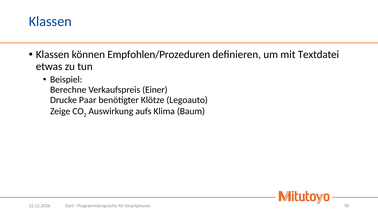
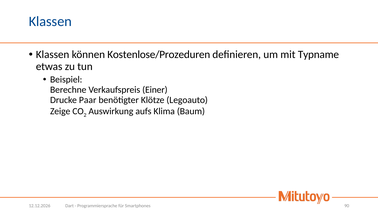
Empfohlen/Prozeduren: Empfohlen/Prozeduren -> Kostenlose/Prozeduren (159, 54)
Textdatei: Textdatei -> Typname (318, 54)
